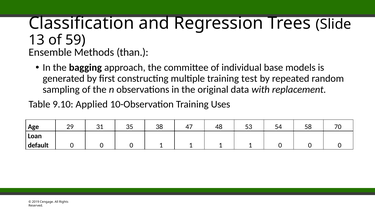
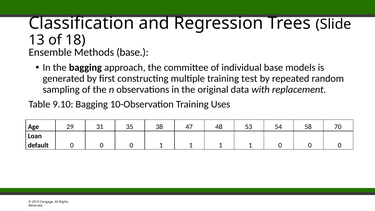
59: 59 -> 18 (75, 40)
Methods than: than -> base (133, 52)
9.10 Applied: Applied -> Bagging (92, 104)
